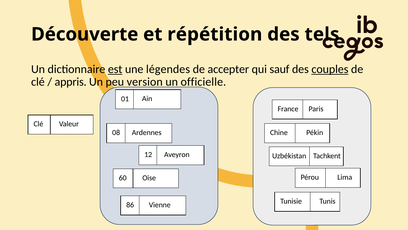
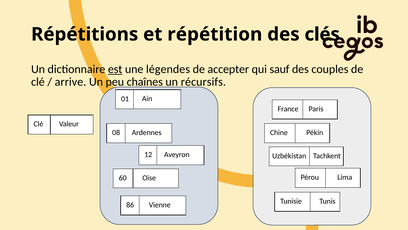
Découverte: Découverte -> Répétitions (85, 34)
tels: tels -> clés (322, 34)
couples underline: present -> none (330, 69)
appris: appris -> arrive (71, 82)
version: version -> chaînes (145, 82)
officielle: officielle -> récursifs (203, 82)
